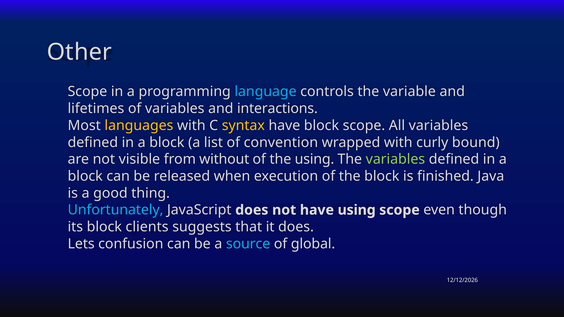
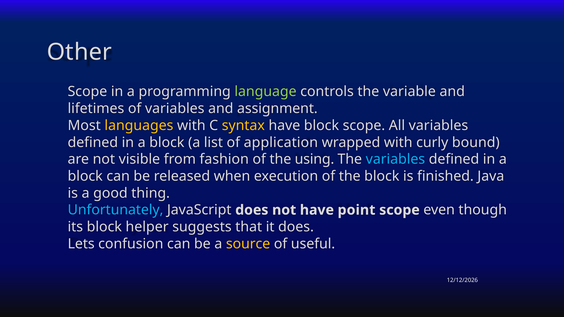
language colour: light blue -> light green (266, 92)
interactions: interactions -> assignment (277, 109)
convention: convention -> application (281, 142)
without: without -> fashion (224, 159)
variables colour: light green -> light blue (395, 159)
have using: using -> point (356, 210)
clients: clients -> helper (147, 227)
source colour: light blue -> yellow (248, 244)
global: global -> useful (313, 244)
